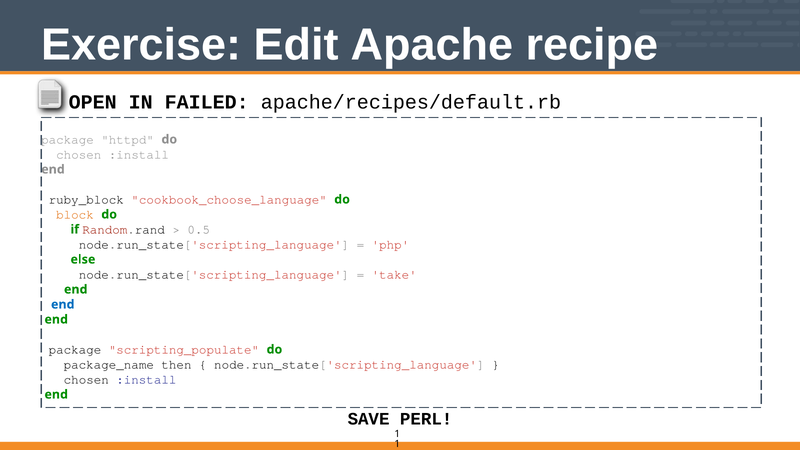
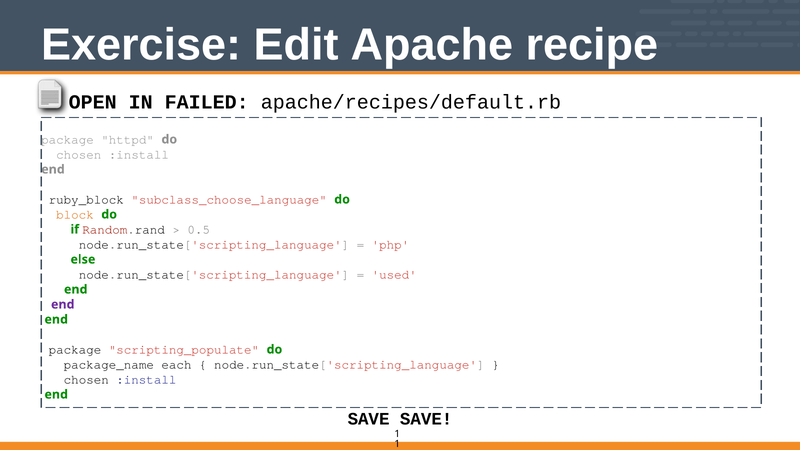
cookbook_choose_language: cookbook_choose_language -> subclass_choose_language (229, 199)
take: take -> used (394, 274)
end colour: blue -> purple (63, 304)
then: then -> each (176, 364)
SAVE PERL: PERL -> SAVE (426, 419)
